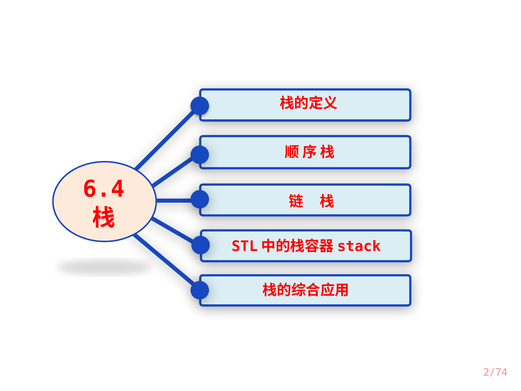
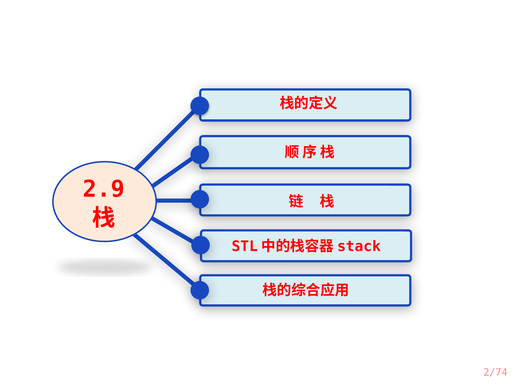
6.4: 6.4 -> 2.9 (104, 189)
